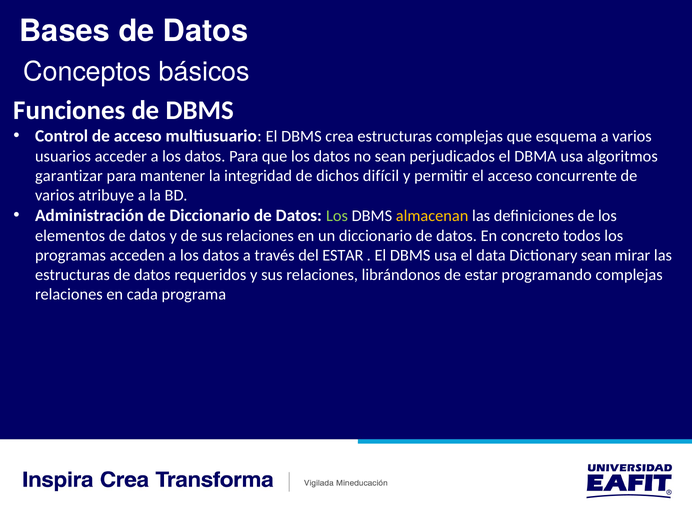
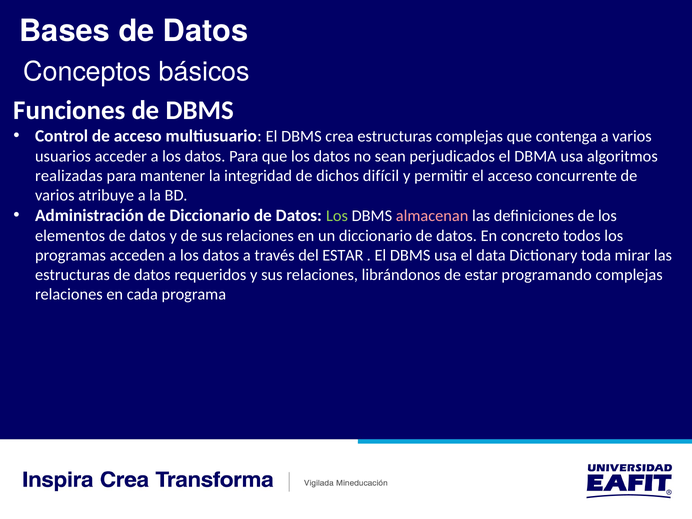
esquema: esquema -> contenga (566, 136)
garantizar: garantizar -> realizadas (69, 176)
almacenan colour: yellow -> pink (432, 216)
Dictionary sean: sean -> toda (596, 255)
